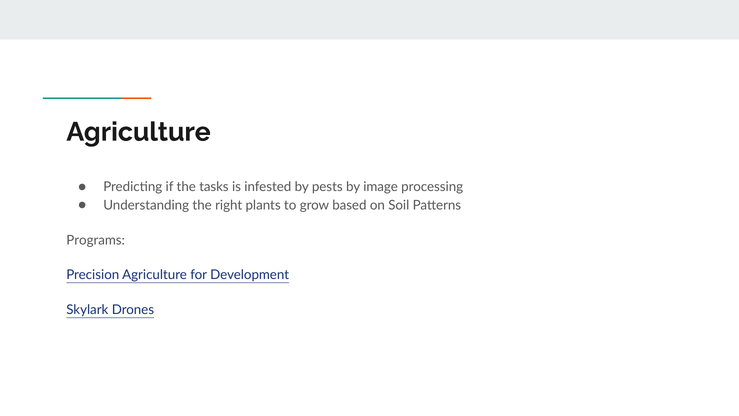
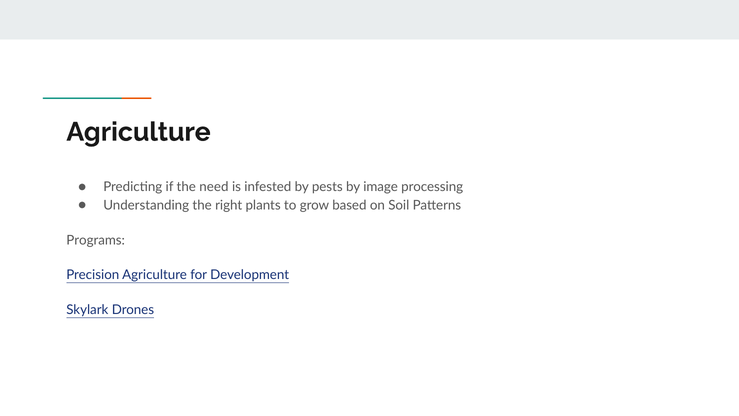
tasks: tasks -> need (214, 187)
